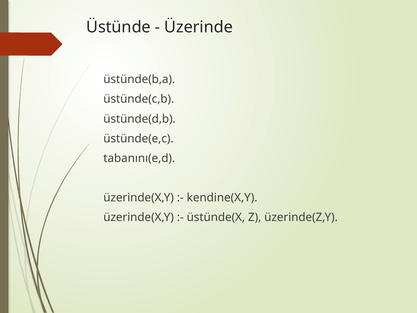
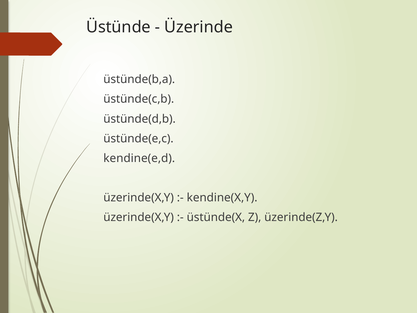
tabanını(e,d: tabanını(e,d -> kendine(e,d (139, 158)
